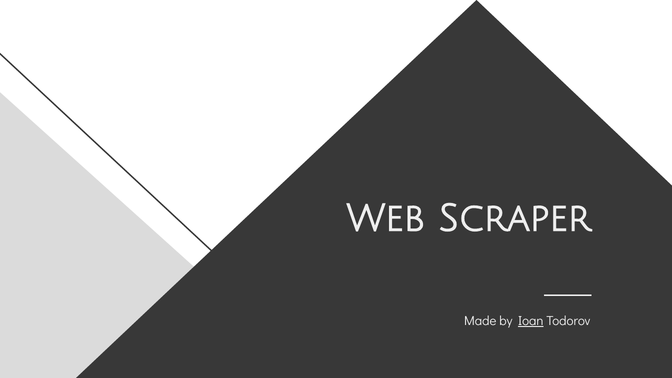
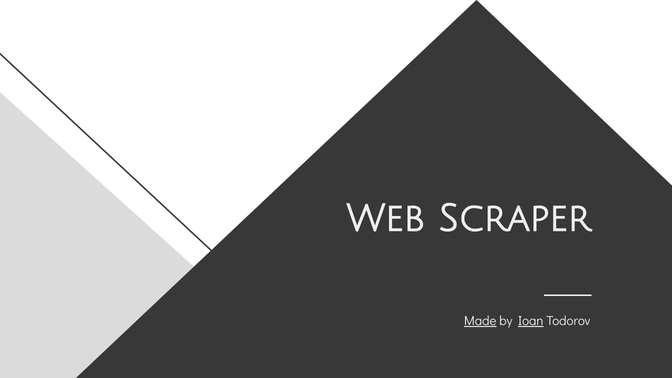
Made underline: none -> present (480, 321)
